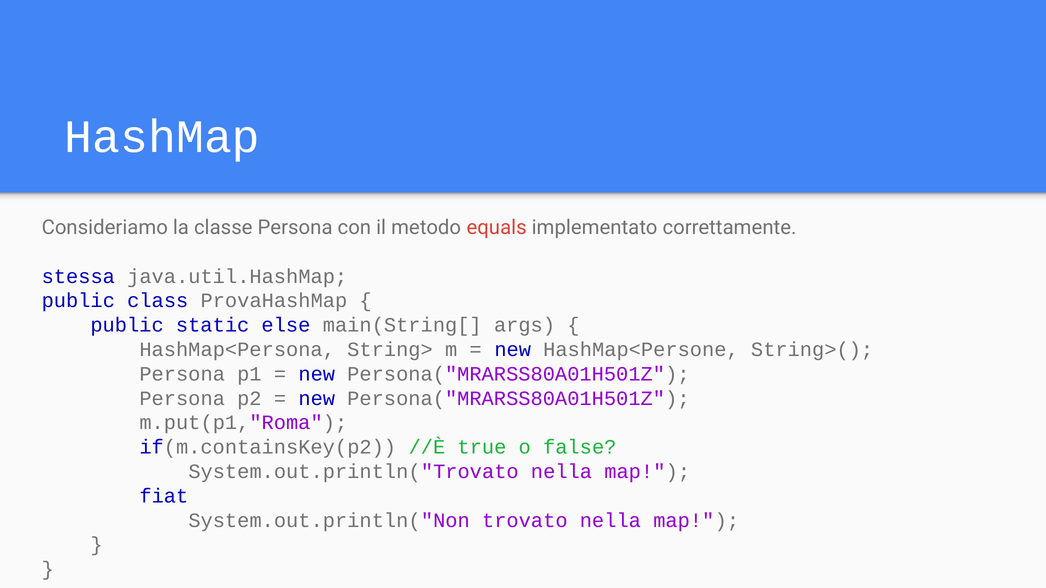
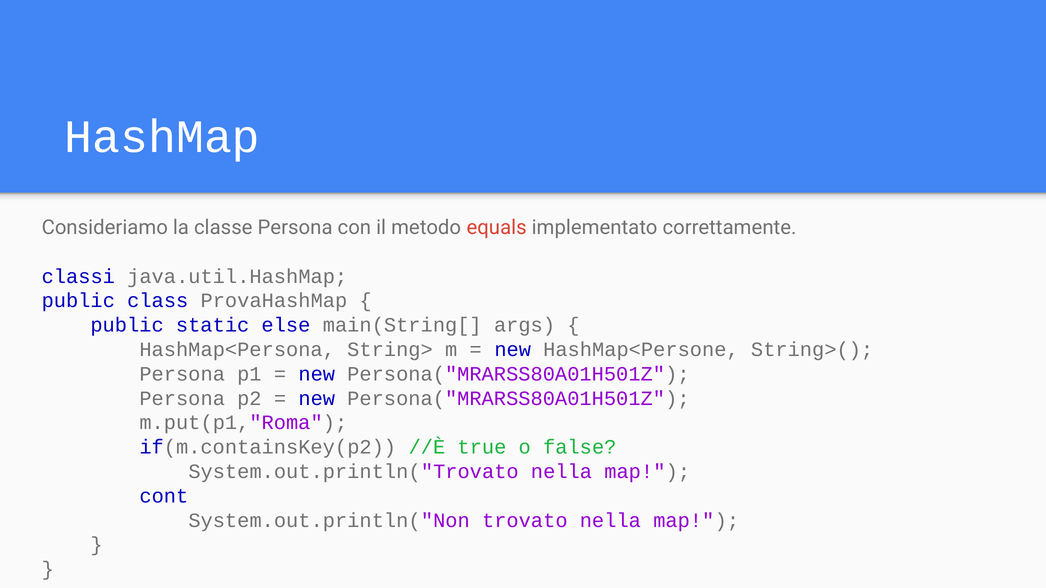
stessa: stessa -> classi (78, 276)
fiat: fiat -> cont (164, 496)
